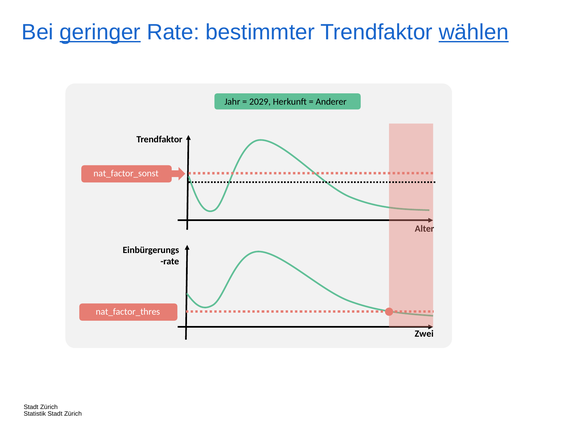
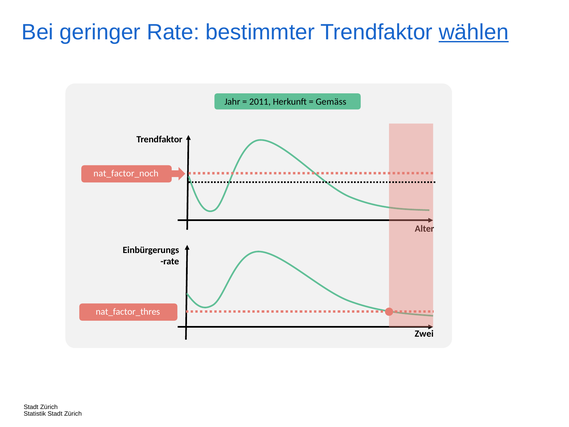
geringer underline: present -> none (100, 32)
2029: 2029 -> 2011 (260, 102)
Anderer: Anderer -> Gemäss (331, 102)
nat_factor_sonst: nat_factor_sonst -> nat_factor_noch (126, 173)
